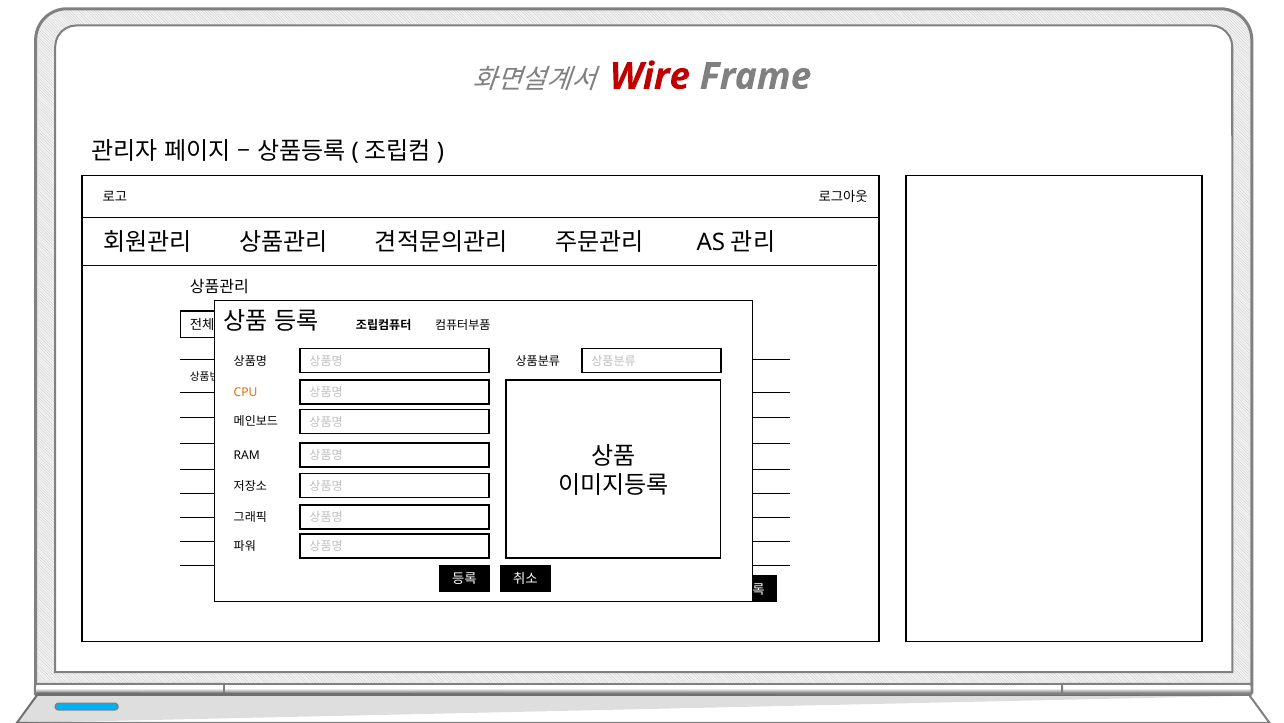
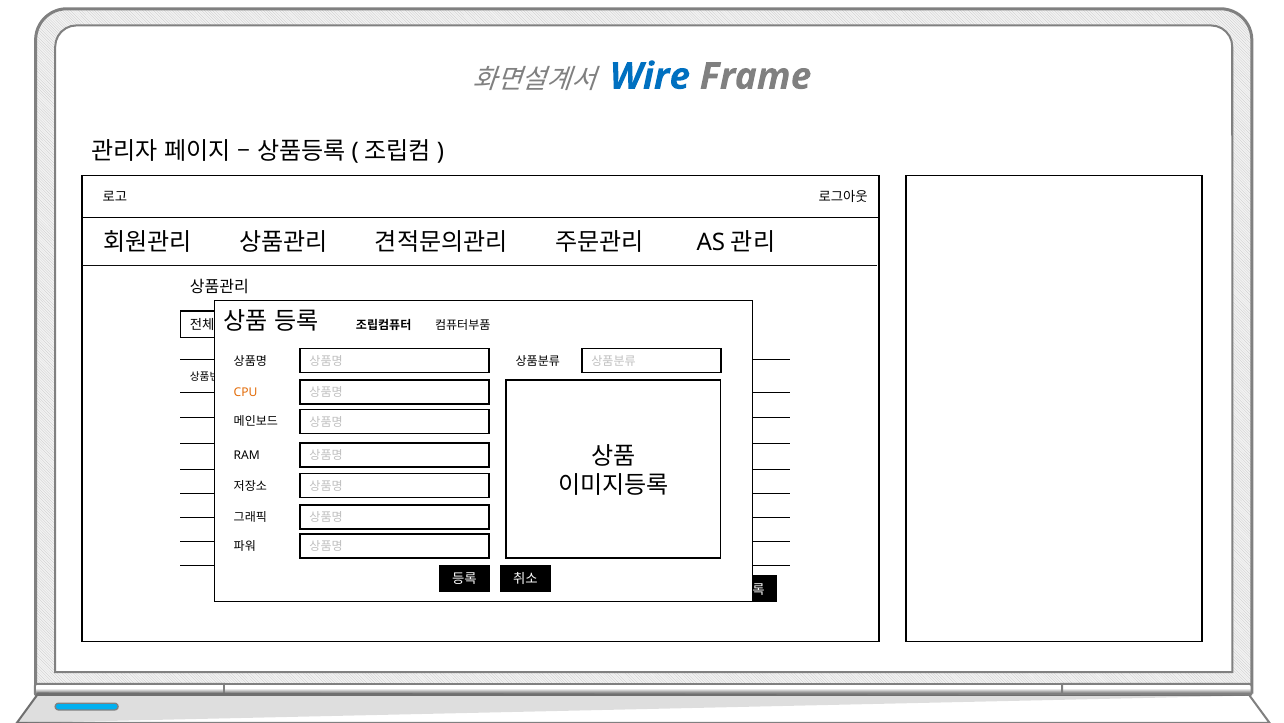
Wire colour: red -> blue (650, 76)
